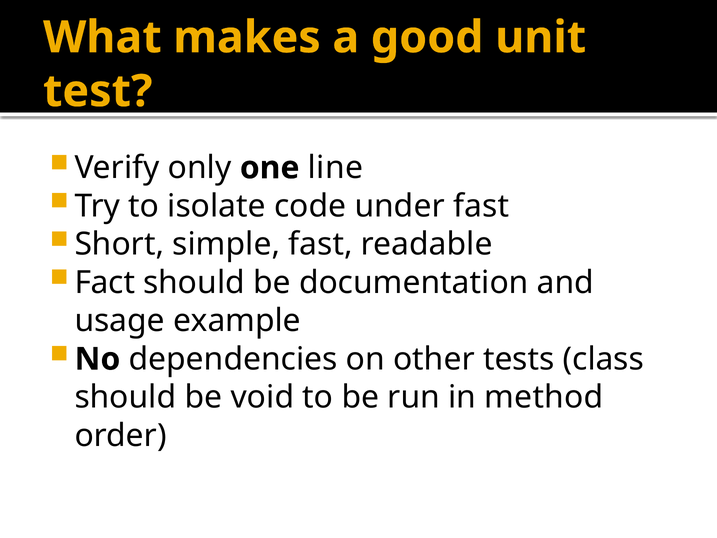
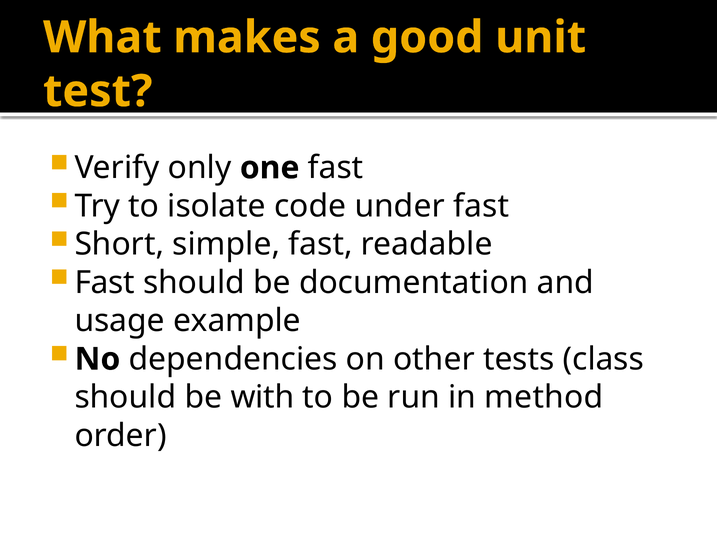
one line: line -> fast (336, 168)
Fact: Fact -> Fast (105, 282)
void: void -> with (262, 397)
